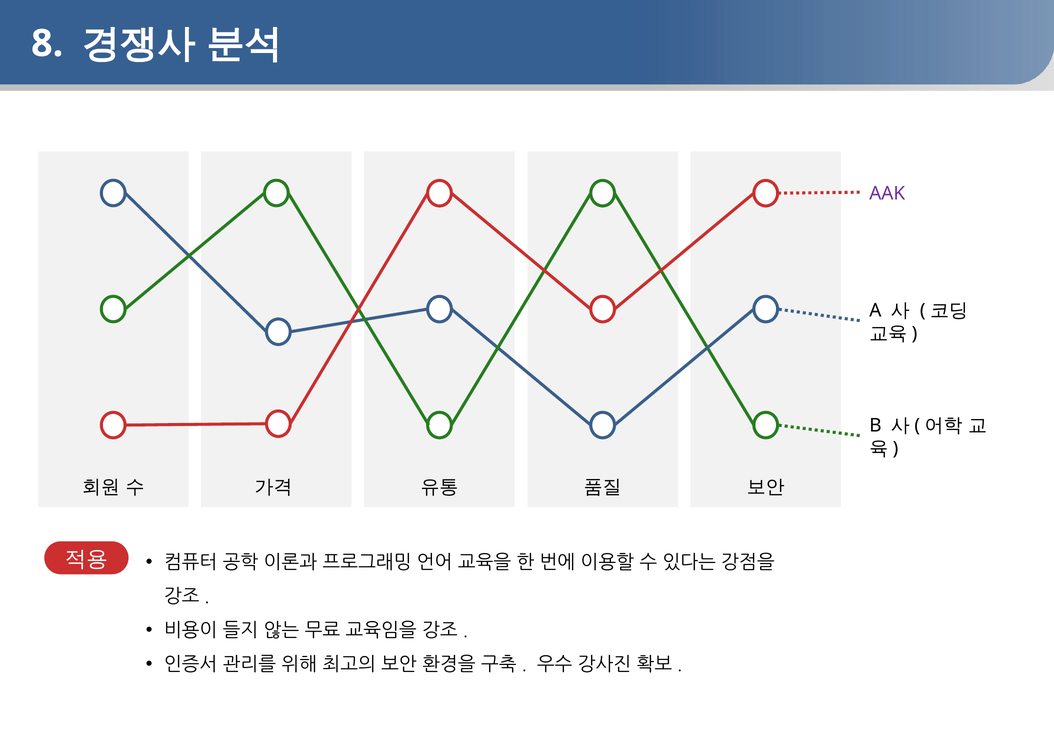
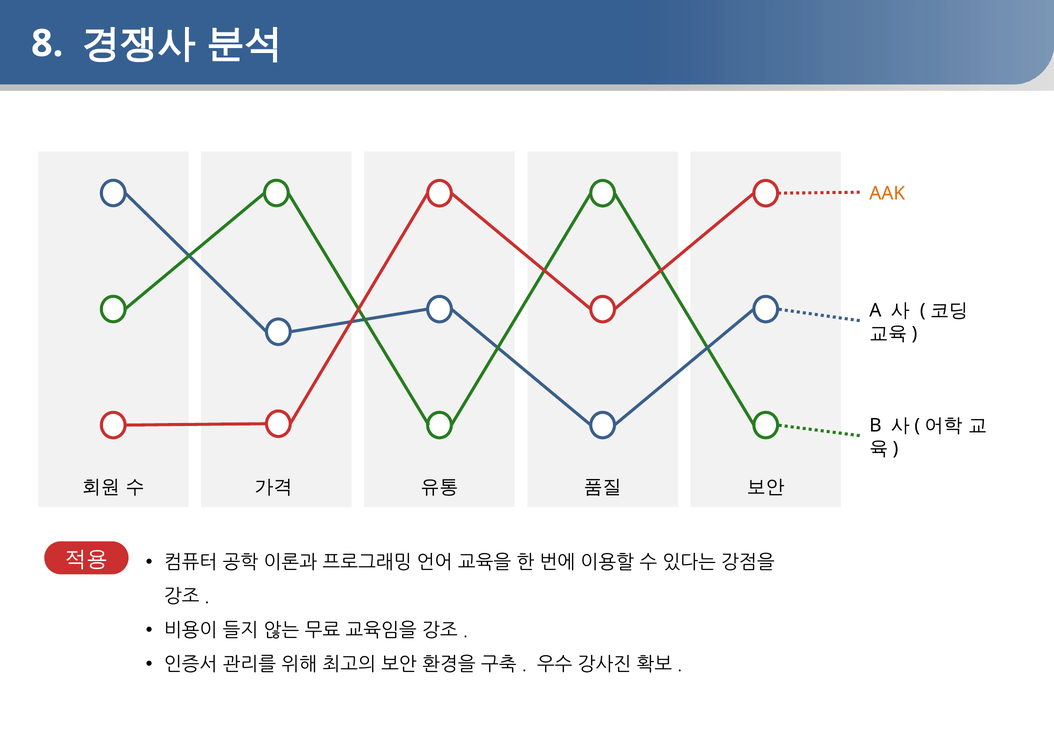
AAK colour: purple -> orange (887, 193)
